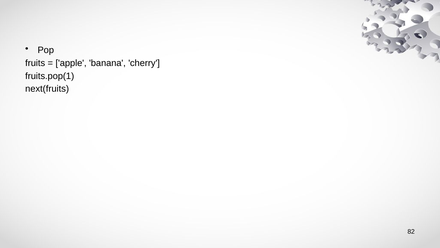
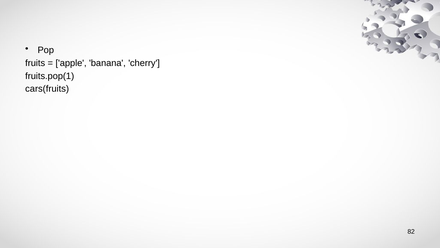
next(fruits: next(fruits -> cars(fruits (47, 89)
